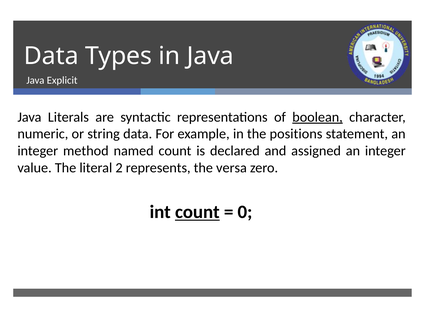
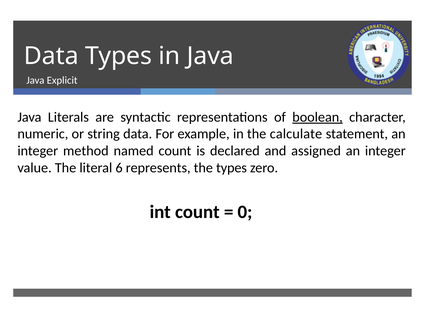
positions: positions -> calculate (296, 134)
2: 2 -> 6 (119, 168)
the versa: versa -> types (232, 168)
count underline: present -> none (197, 213)
